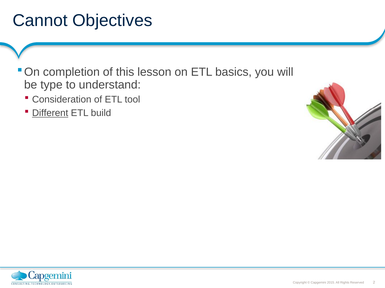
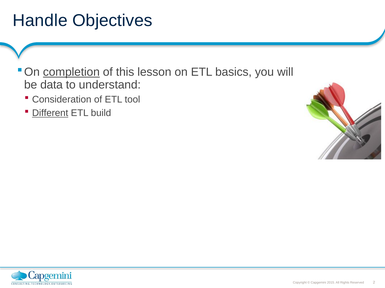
Cannot: Cannot -> Handle (40, 21)
completion underline: none -> present (71, 72)
type: type -> data (52, 85)
